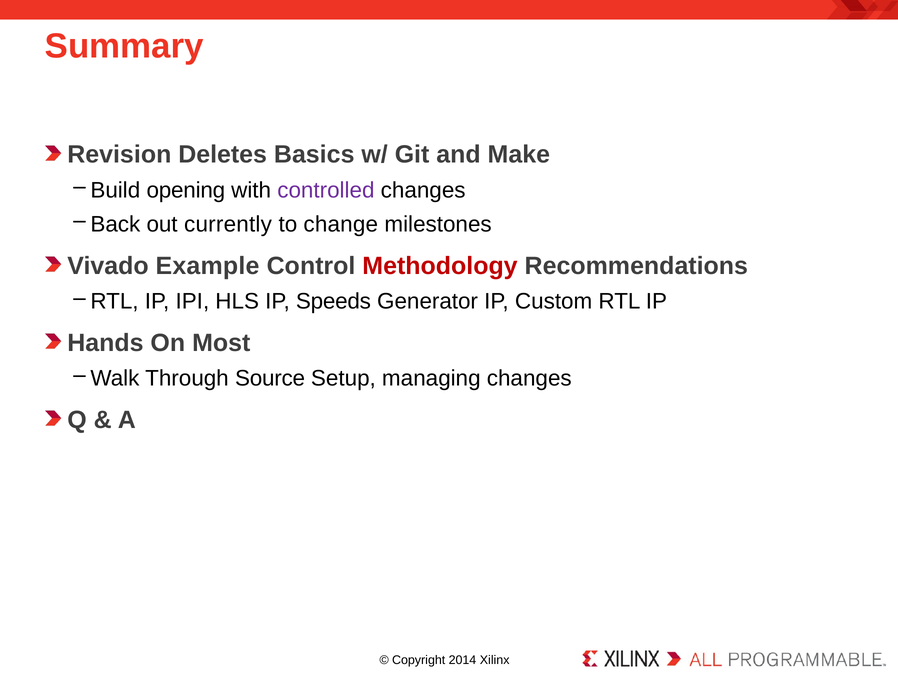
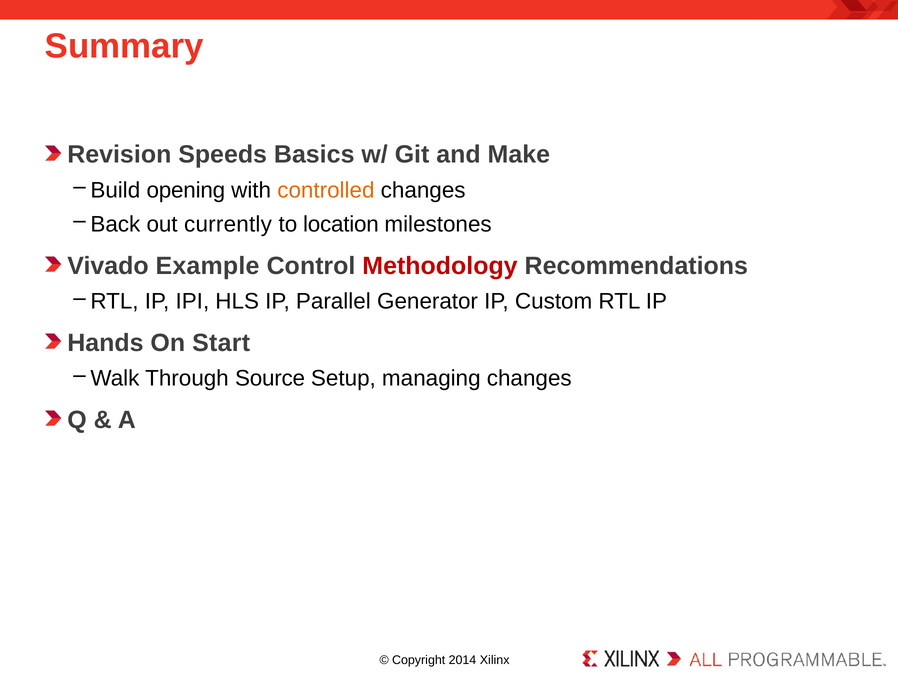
Deletes: Deletes -> Speeds (223, 155)
controlled colour: purple -> orange (326, 190)
change: change -> location (341, 224)
Speeds: Speeds -> Parallel (333, 301)
Most: Most -> Start (221, 343)
